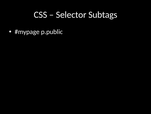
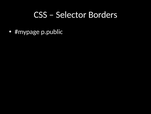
Subtags: Subtags -> Borders (103, 15)
